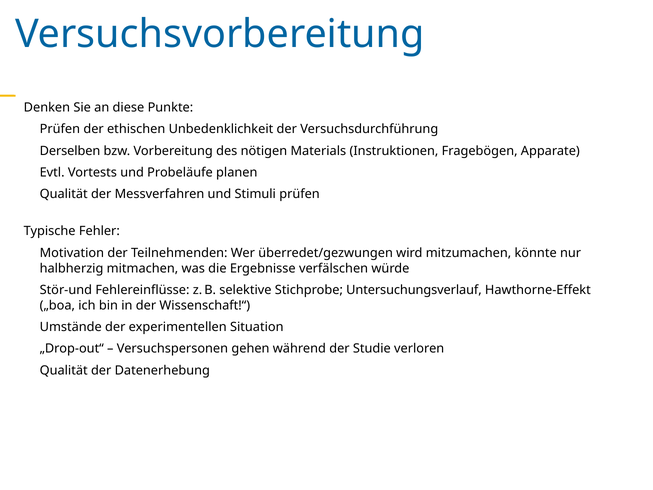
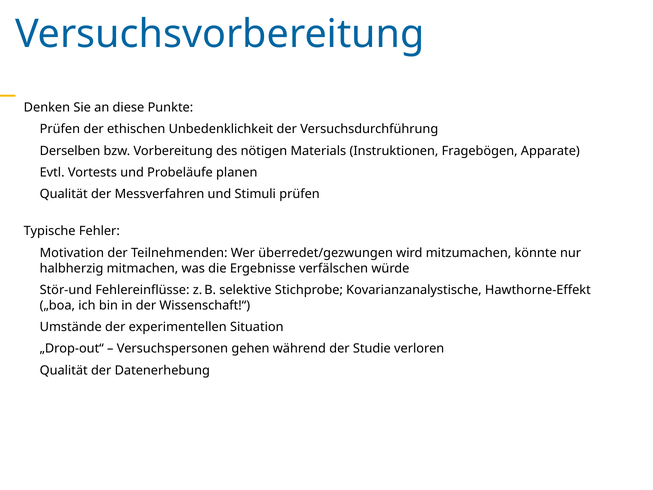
Untersuchungsverlauf: Untersuchungsverlauf -> Kovarianzanalystische (414, 290)
